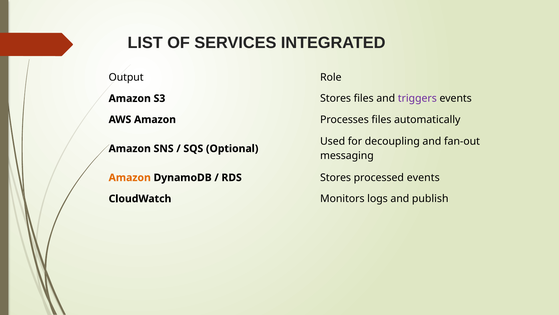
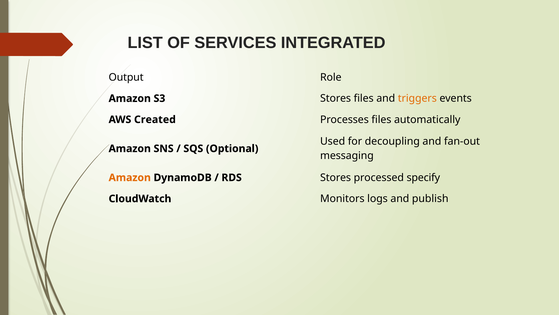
triggers colour: purple -> orange (417, 98)
AWS Amazon: Amazon -> Created (155, 119)
processed events: events -> specify (423, 177)
